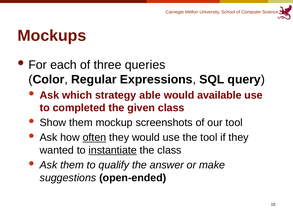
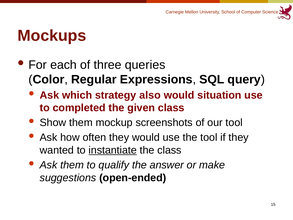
able: able -> also (150, 95)
available: available -> situation (219, 95)
often underline: present -> none (94, 137)
